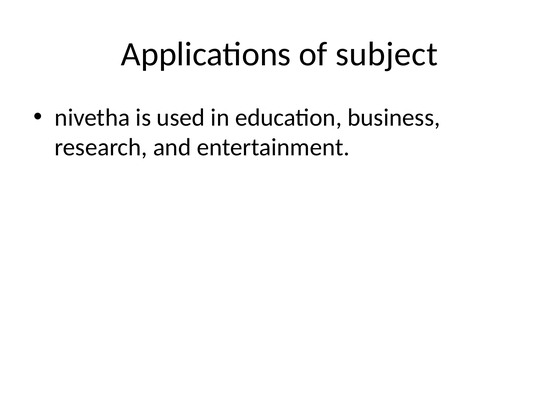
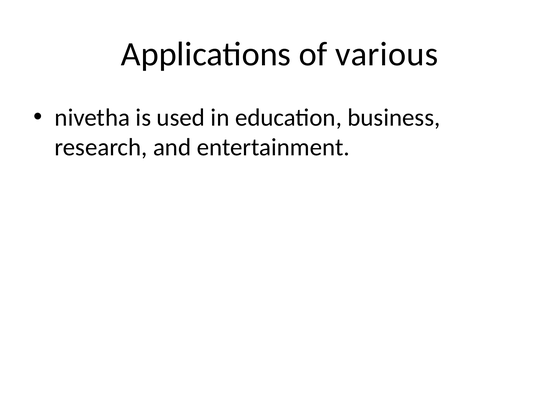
subject: subject -> various (387, 54)
